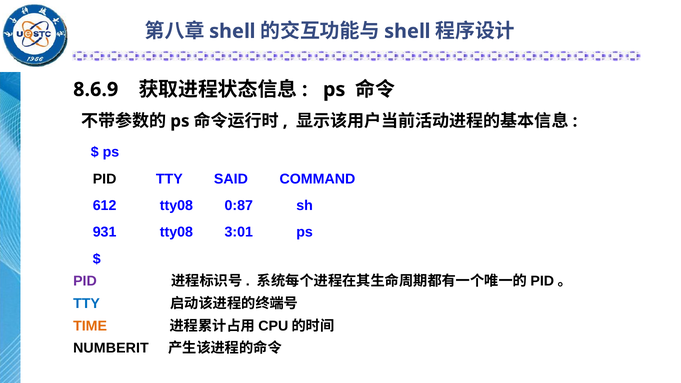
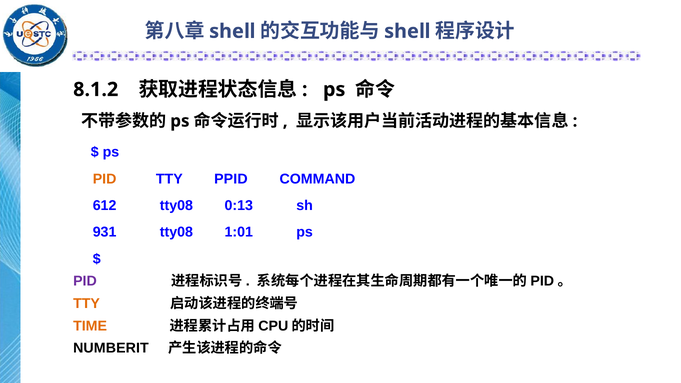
8.6.9: 8.6.9 -> 8.1.2 (96, 90)
PID colour: black -> orange (105, 179)
SAID: SAID -> PPID (231, 179)
0:87: 0:87 -> 0:13 (239, 206)
3:01: 3:01 -> 1:01 (239, 232)
TTY colour: blue -> orange (87, 304)
